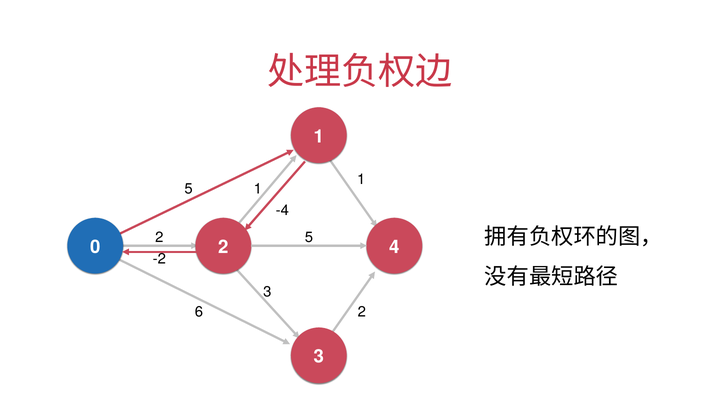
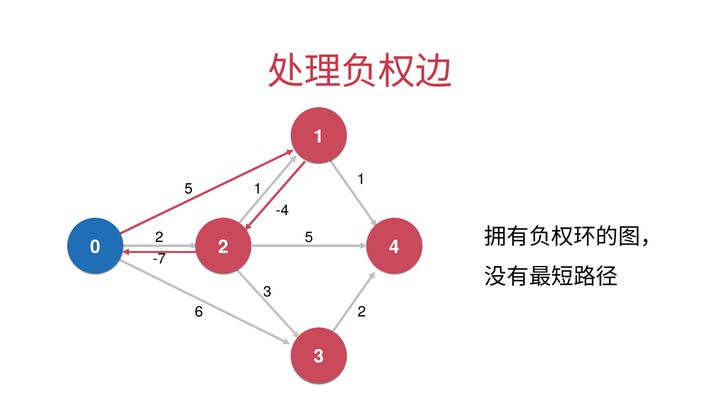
-2: -2 -> -7 (159, 259)
